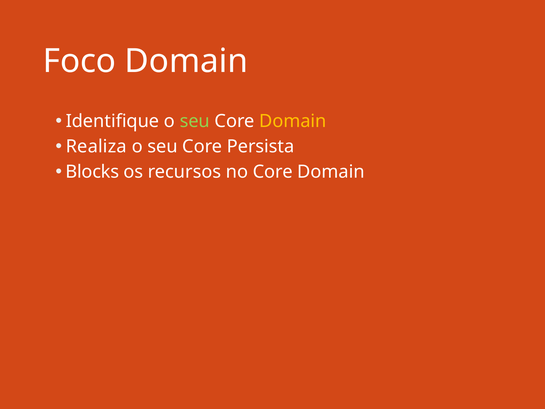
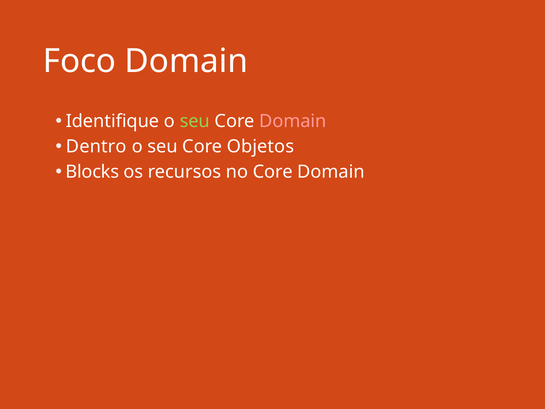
Domain colour: yellow -> pink (293, 121)
Realiza: Realiza -> Dentro (96, 147)
Persista: Persista -> Objetos (261, 147)
